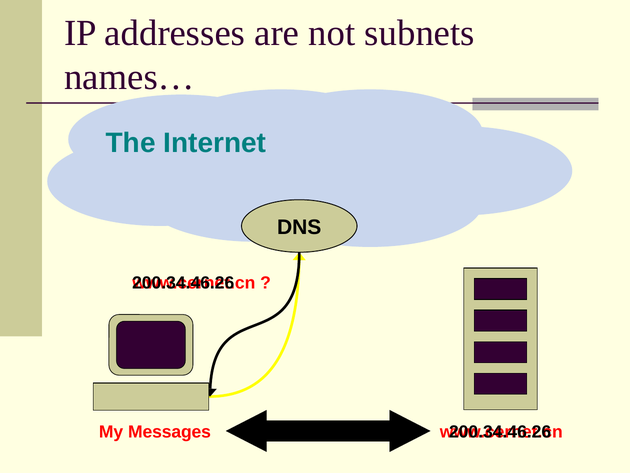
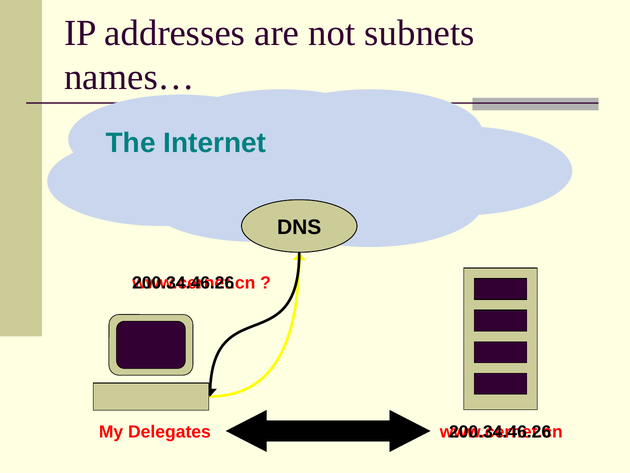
Messages: Messages -> Delegates (169, 432)
